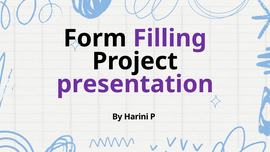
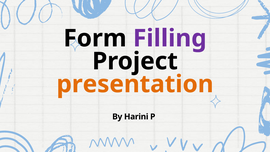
presentation colour: purple -> orange (135, 84)
